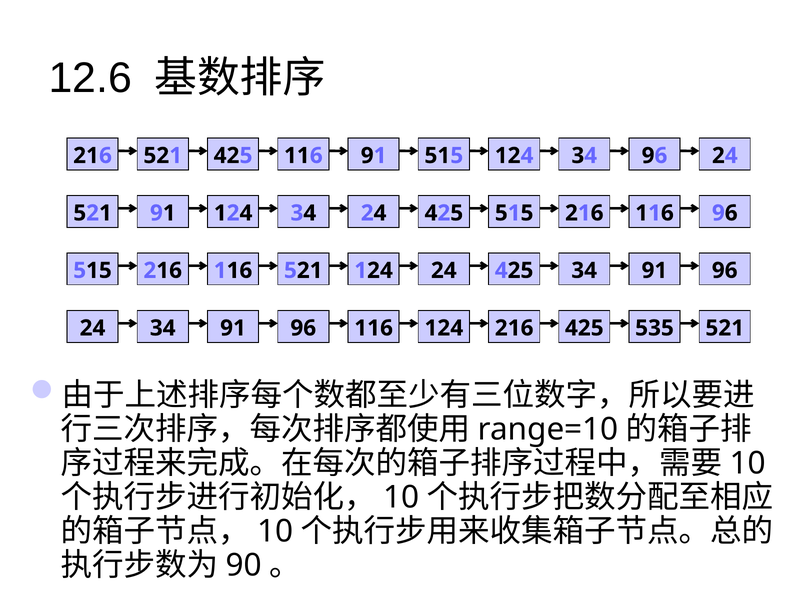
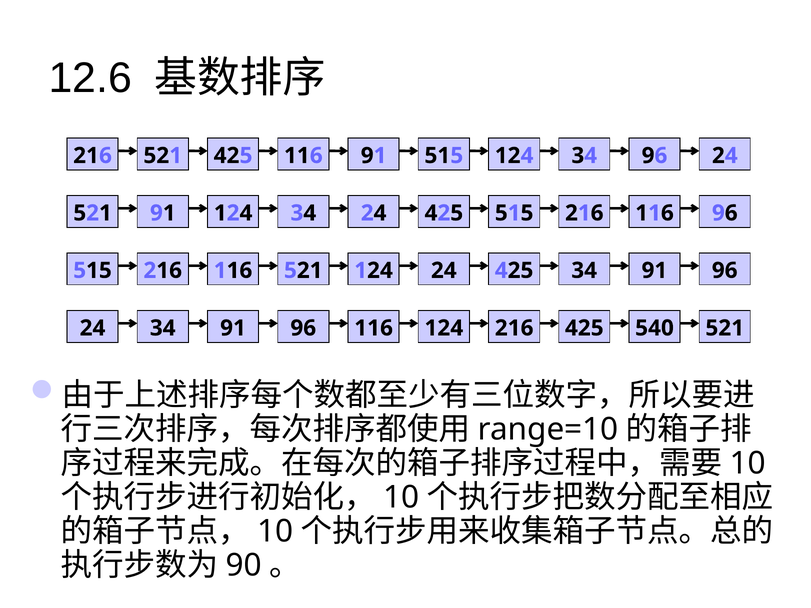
535: 535 -> 540 (654, 328)
